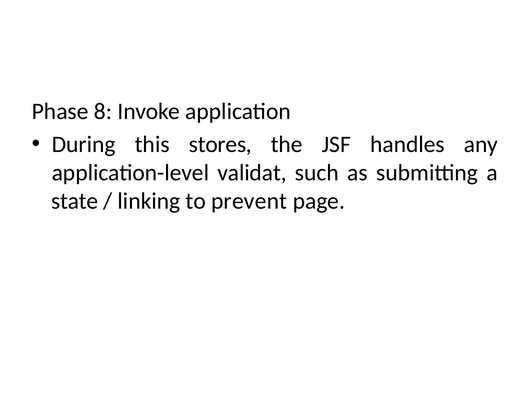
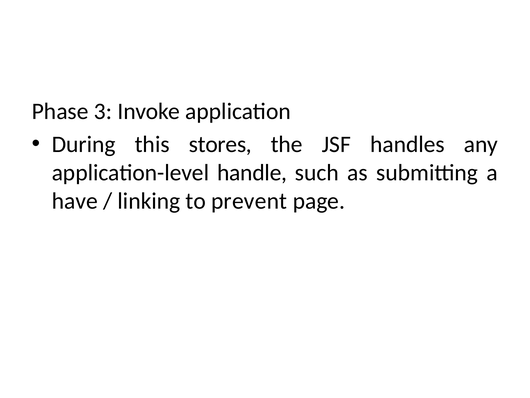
8: 8 -> 3 (103, 111)
validat: validat -> handle (252, 172)
state: state -> have (75, 201)
